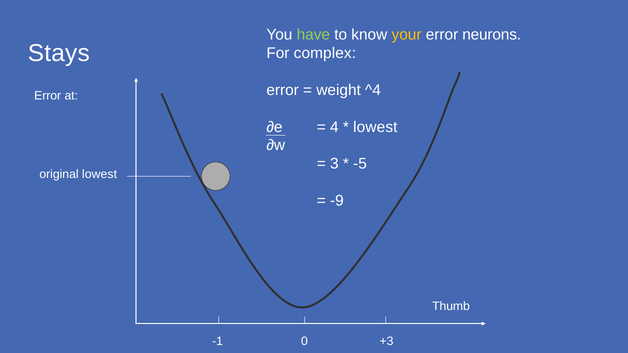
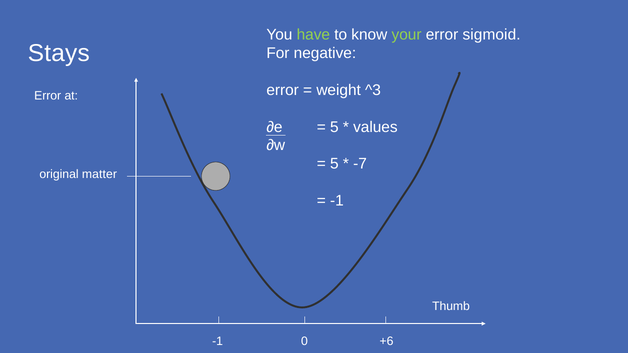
your colour: yellow -> light green (407, 35)
neurons: neurons -> sigmoid (492, 35)
complex: complex -> negative (325, 53)
^4: ^4 -> ^3 (373, 90)
4: 4 -> 5 (334, 127)
lowest: lowest -> values (375, 127)
3: 3 -> 5 (334, 164)
-5: -5 -> -7 (360, 164)
original lowest: lowest -> matter (99, 174)
-9: -9 -> -1 (337, 201)
+3: +3 -> +6 (387, 342)
